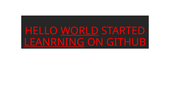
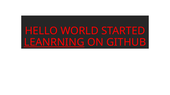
WORLD underline: present -> none (80, 31)
